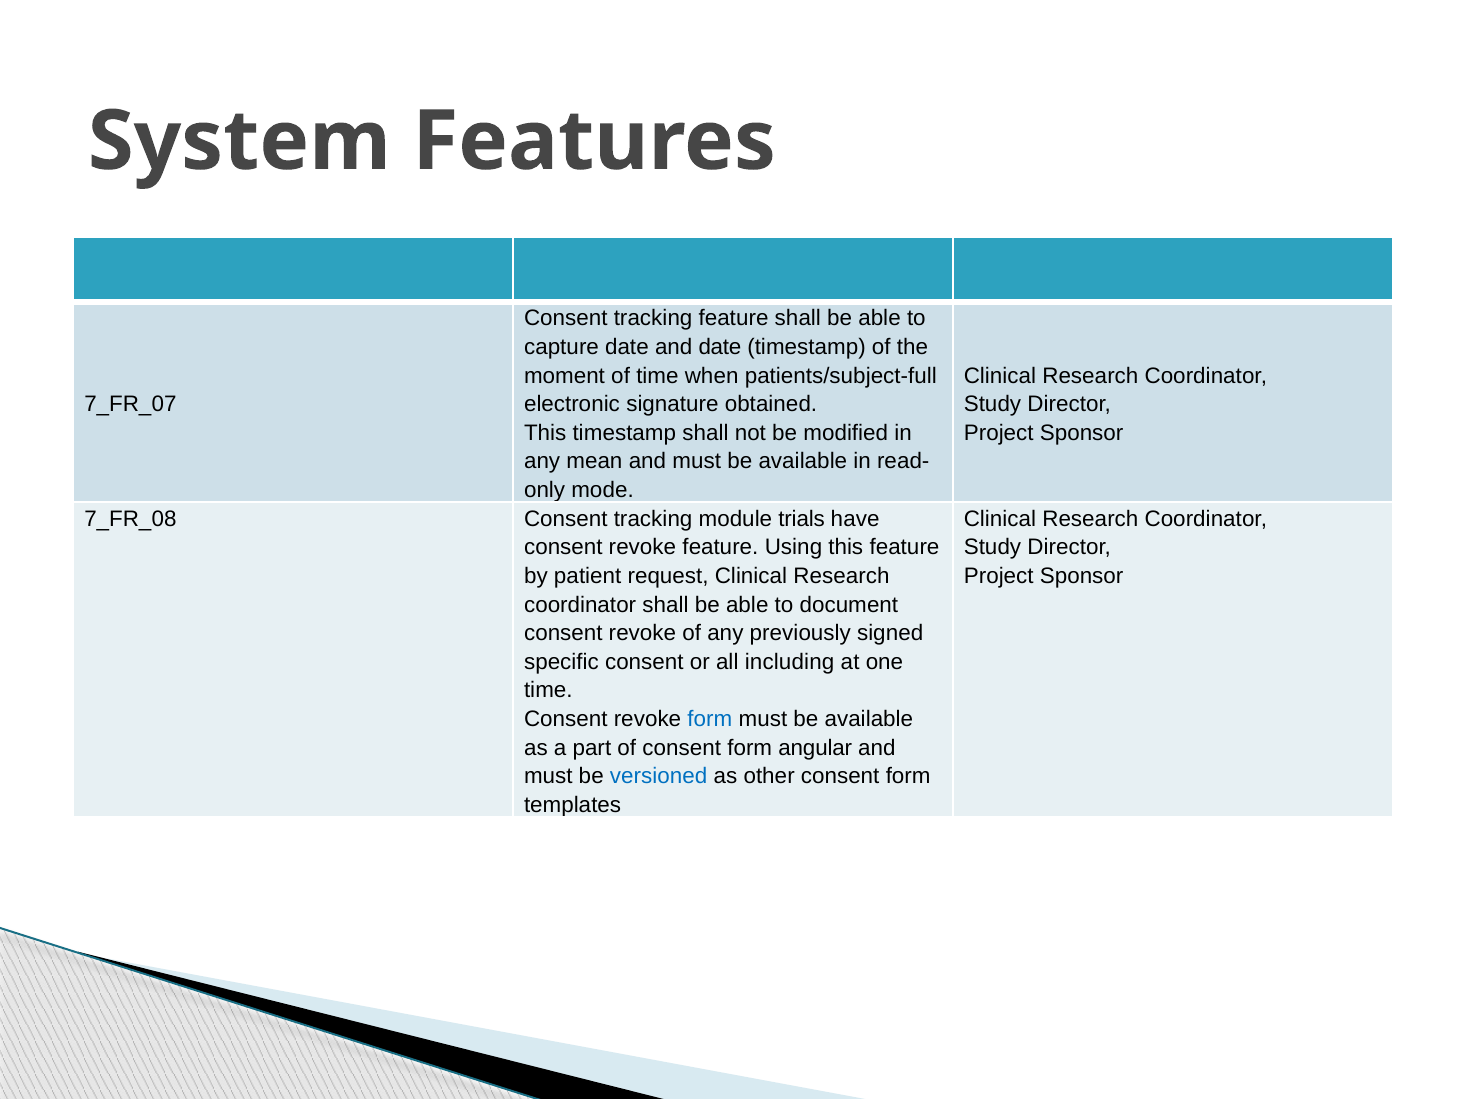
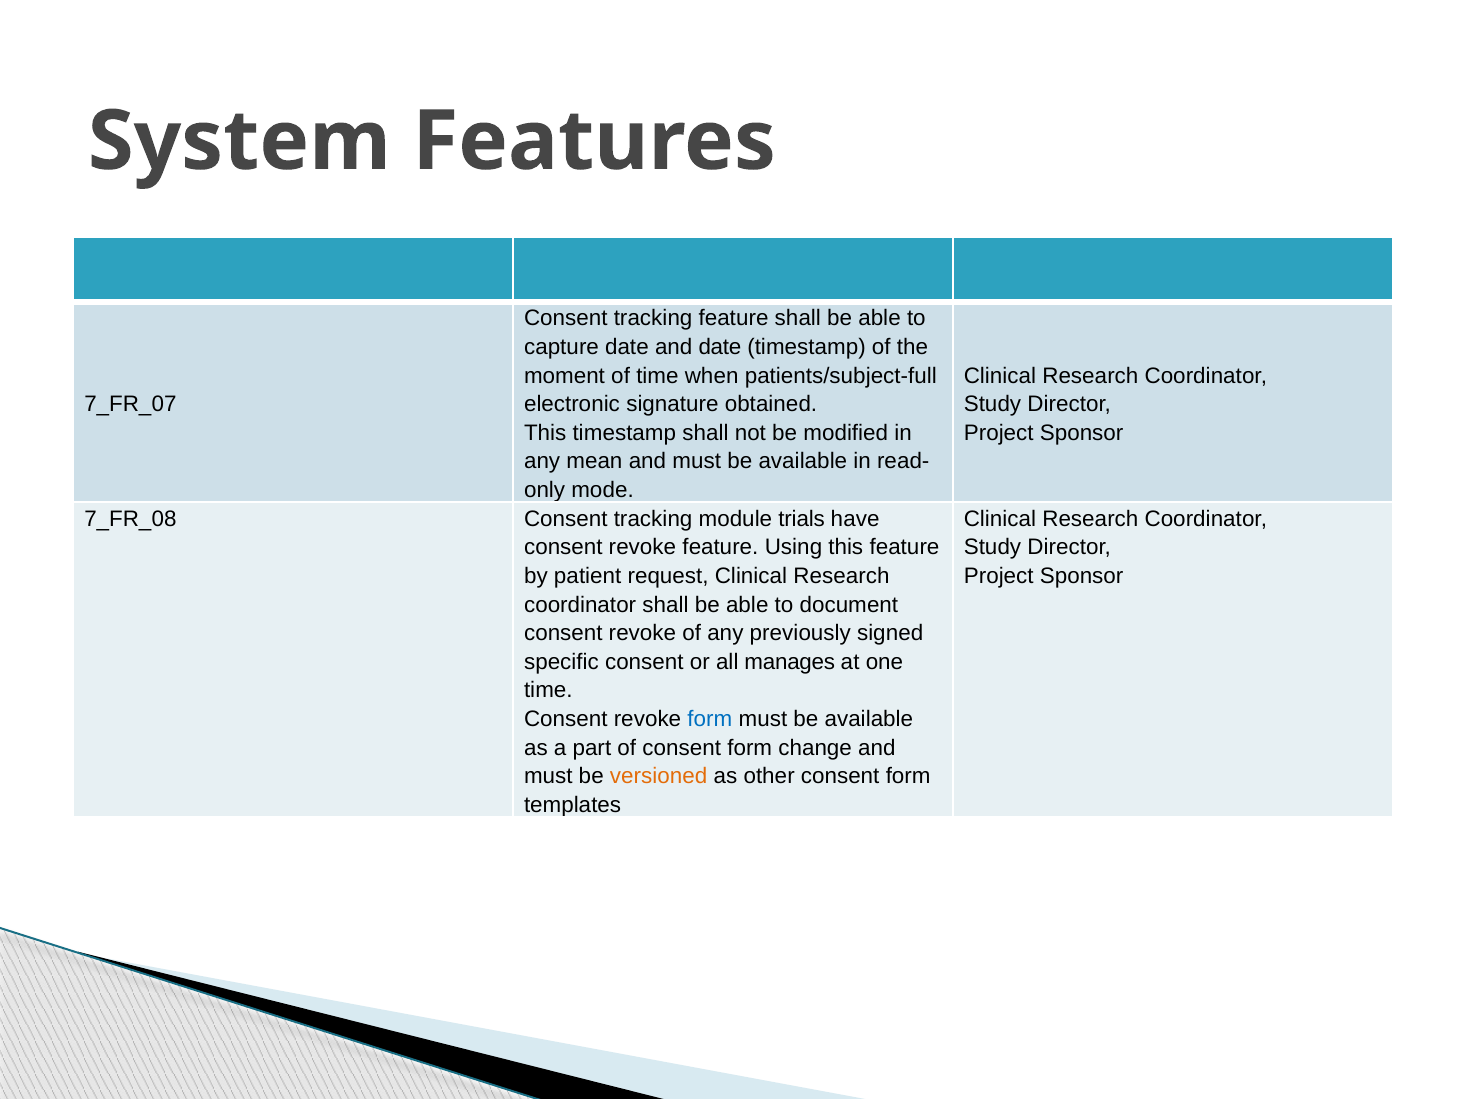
including: including -> manages (790, 662)
angular: angular -> change (815, 748)
versioned colour: blue -> orange (659, 777)
